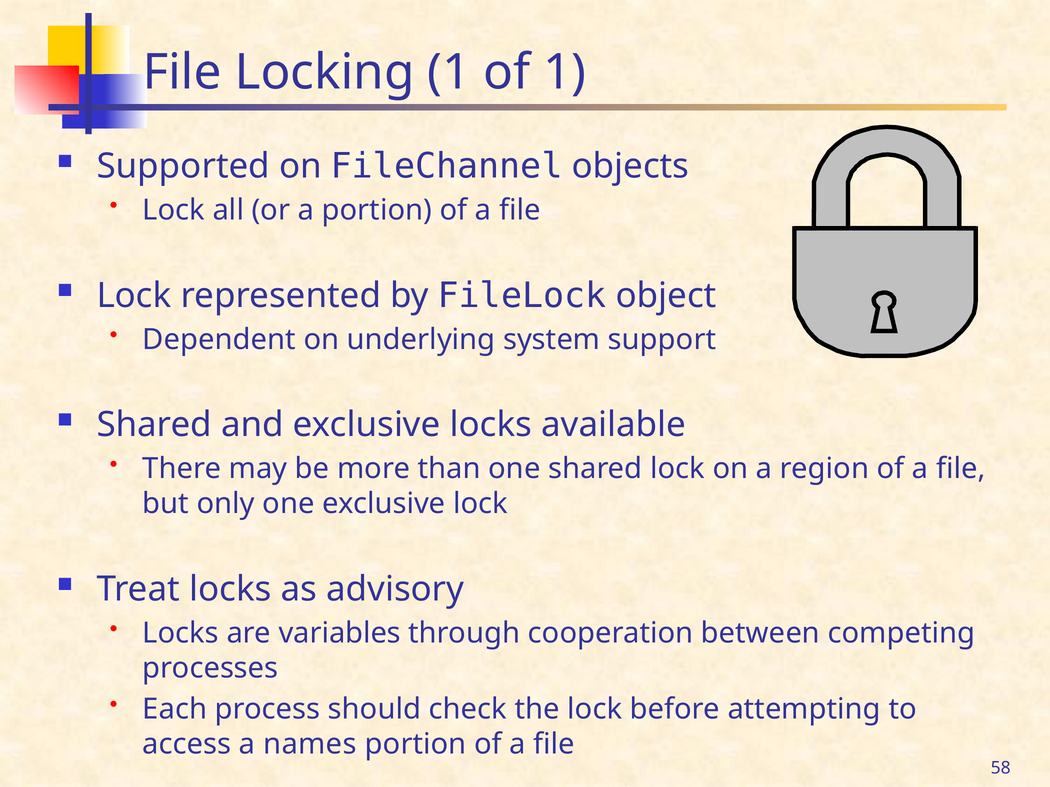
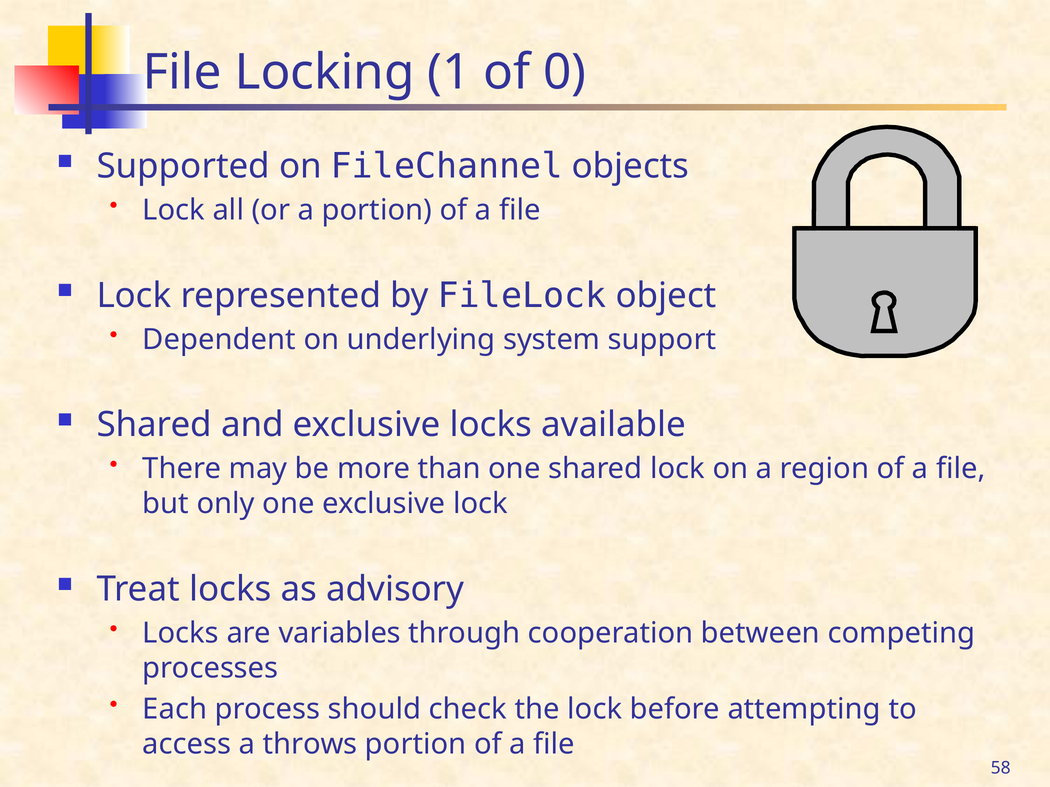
of 1: 1 -> 0 (565, 73)
names: names -> throws (310, 745)
